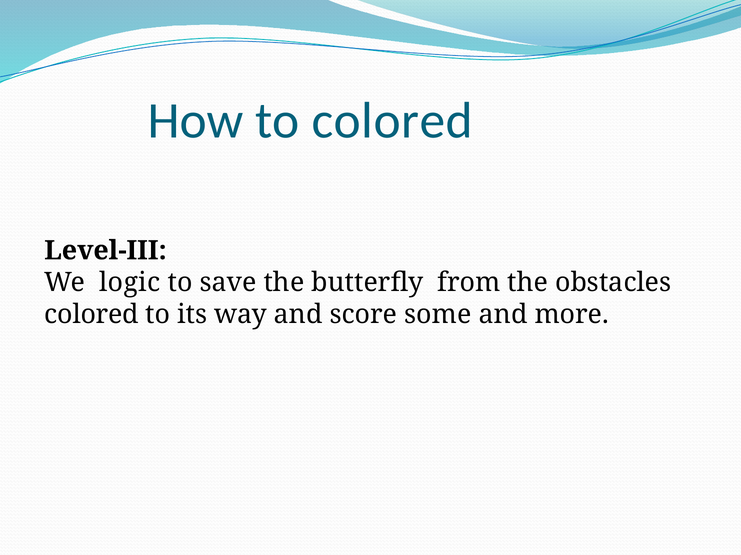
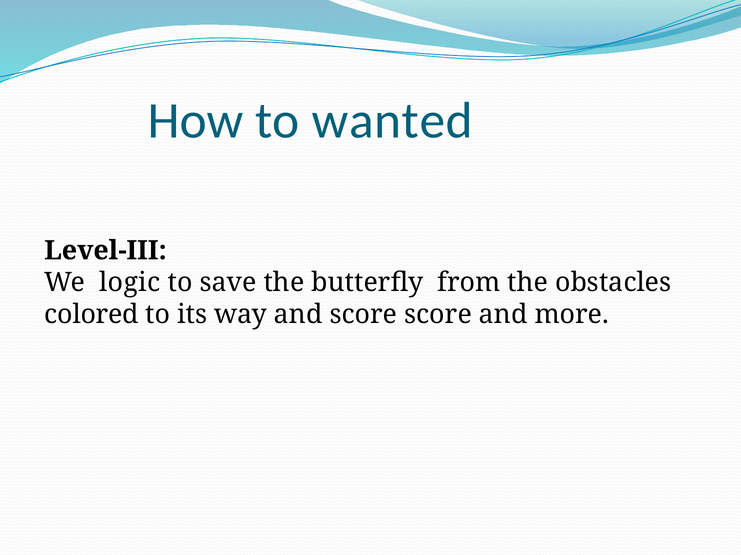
to colored: colored -> wanted (392, 121)
score some: some -> score (438, 315)
